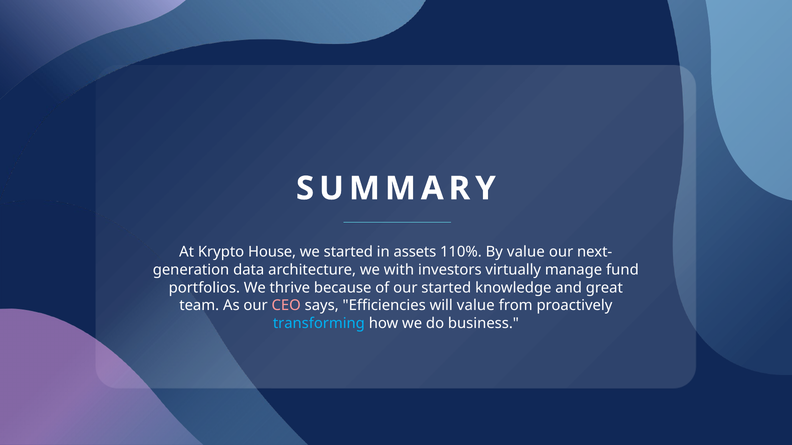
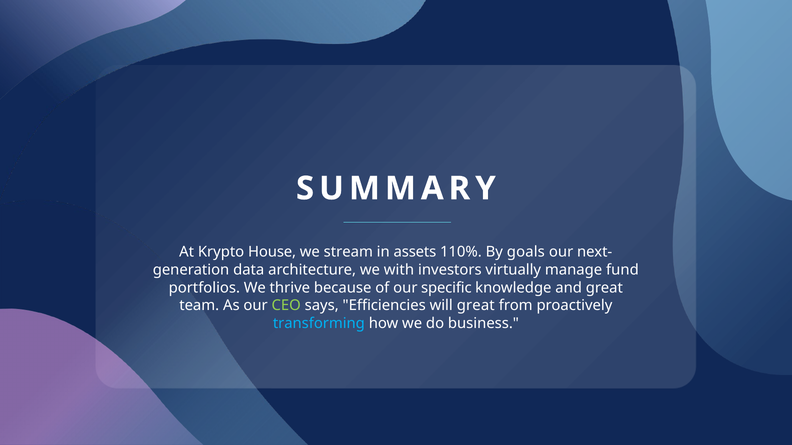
we started: started -> stream (348, 252)
By value: value -> goals (526, 252)
our started: started -> specific (446, 288)
CEO colour: pink -> light green (286, 306)
will value: value -> great (476, 306)
